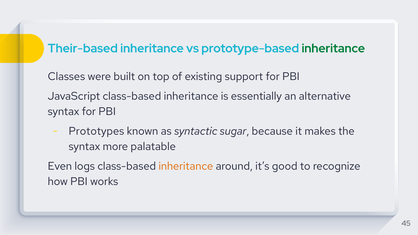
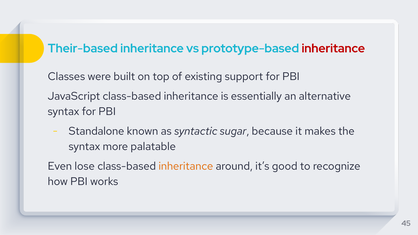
inheritance colour: green -> red (333, 48)
Prototypes: Prototypes -> Standalone (96, 131)
logs: logs -> lose (85, 166)
